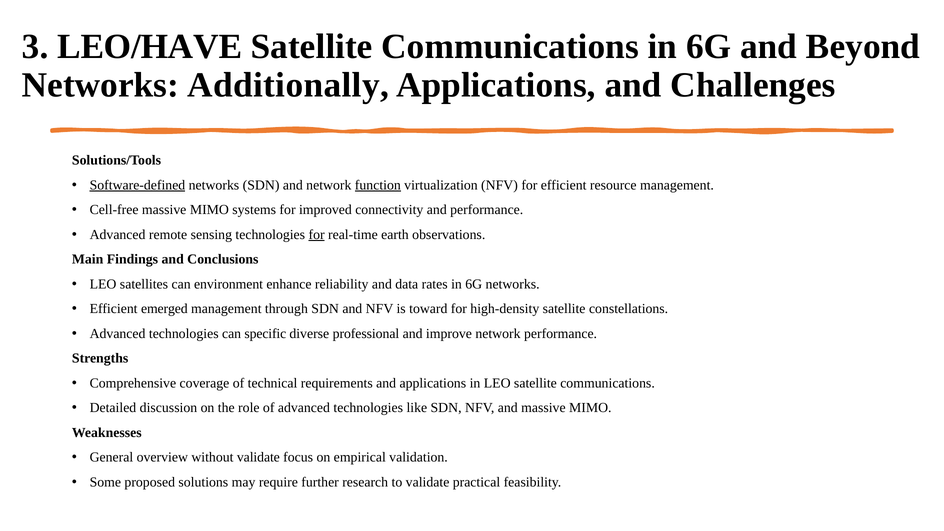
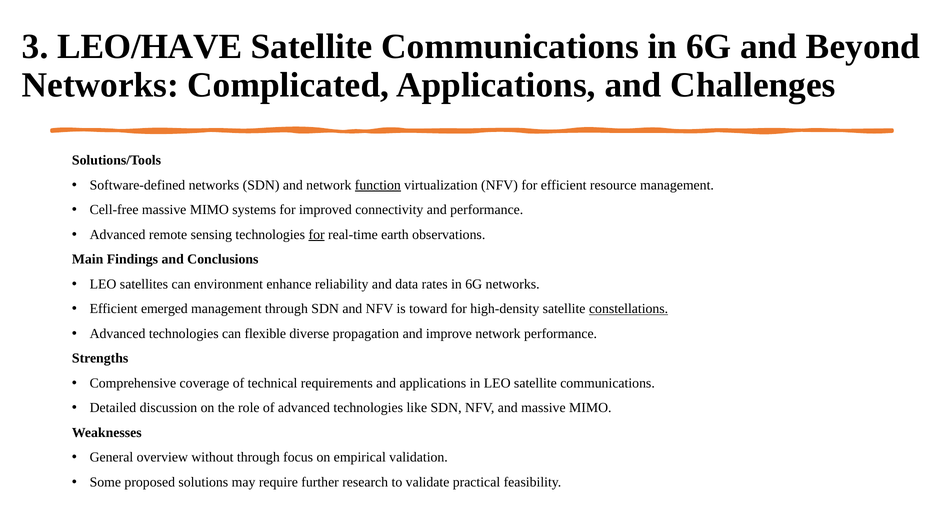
Additionally: Additionally -> Complicated (288, 85)
Software-defined underline: present -> none (137, 185)
constellations underline: none -> present (629, 309)
specific: specific -> flexible (265, 334)
professional: professional -> propagation (366, 334)
without validate: validate -> through (258, 457)
